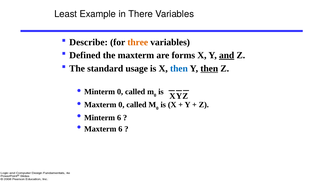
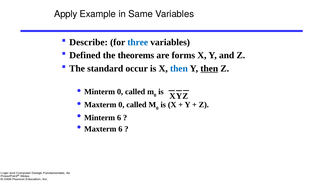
Least: Least -> Apply (66, 14)
There: There -> Same (141, 14)
three colour: orange -> blue (138, 42)
the maxterm: maxterm -> theorems (136, 55)
and underline: present -> none (227, 55)
usage: usage -> occur (137, 69)
